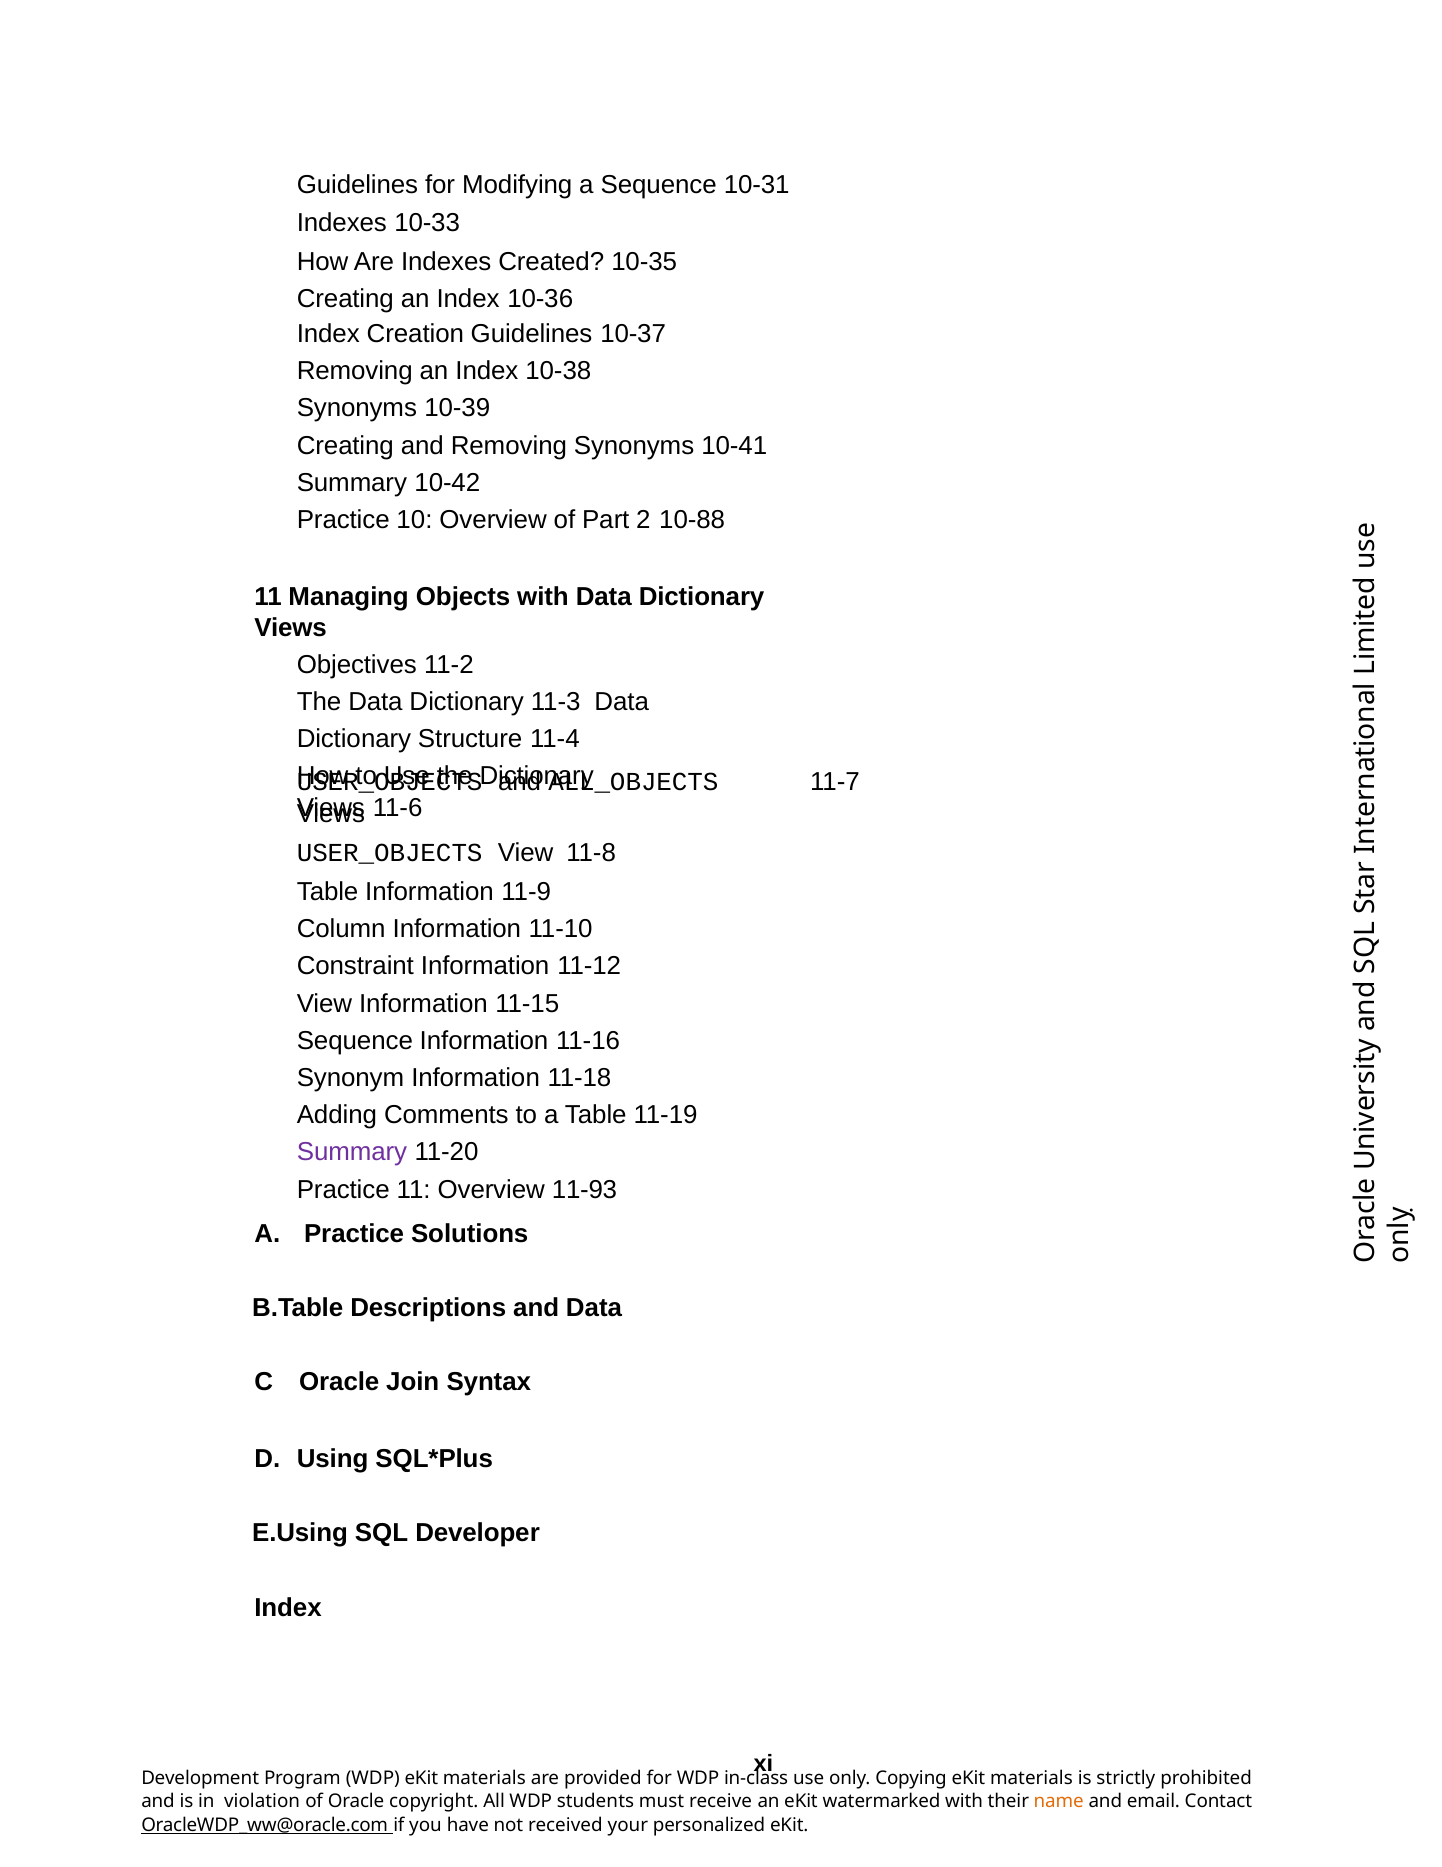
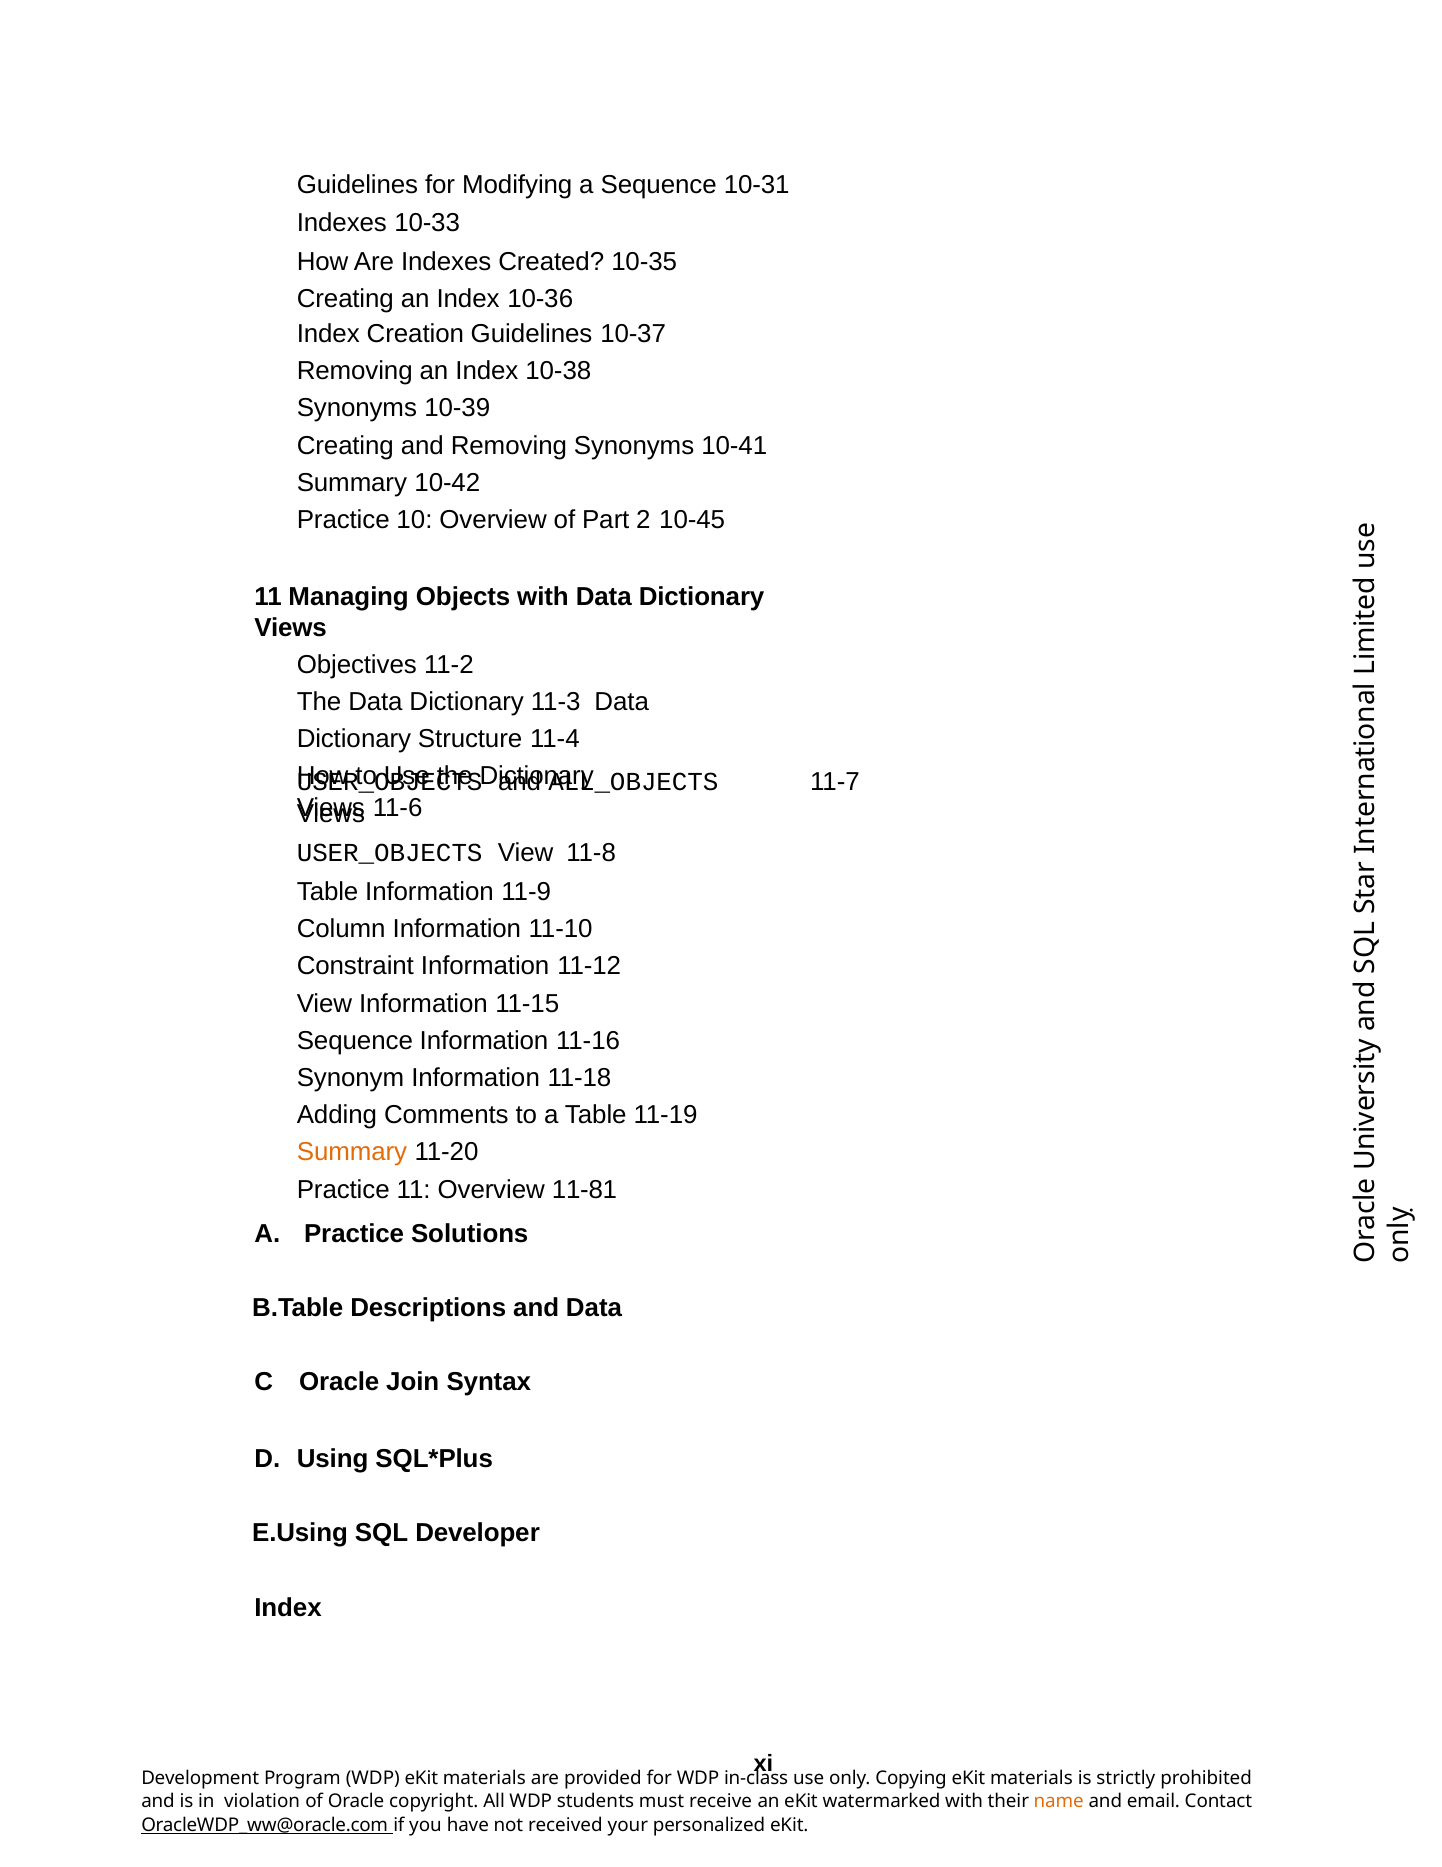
10-88: 10-88 -> 10-45 (692, 520)
Summary colour: purple -> orange (352, 1152)
11-93: 11-93 -> 11-81 (585, 1189)
